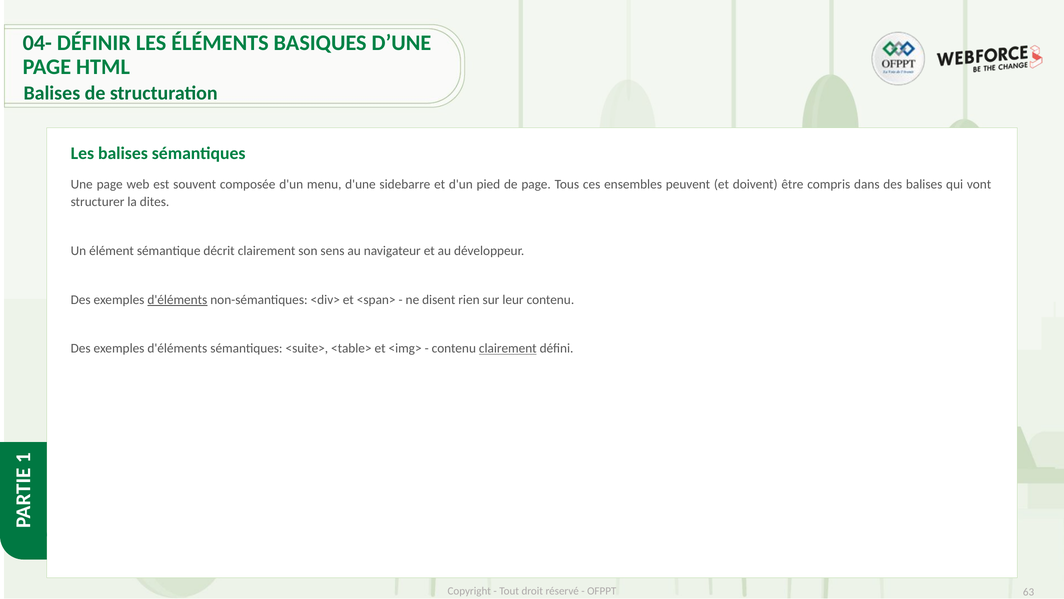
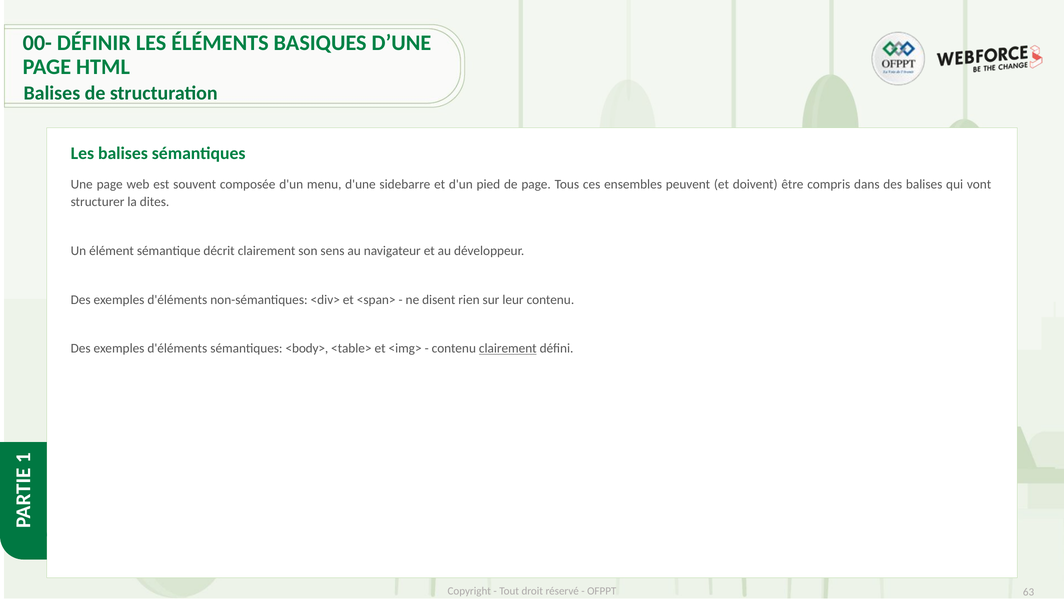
04-: 04- -> 00- (37, 43)
d'éléments underline: present -> none (177, 299)
<suite>: <suite> -> <body> (307, 348)
